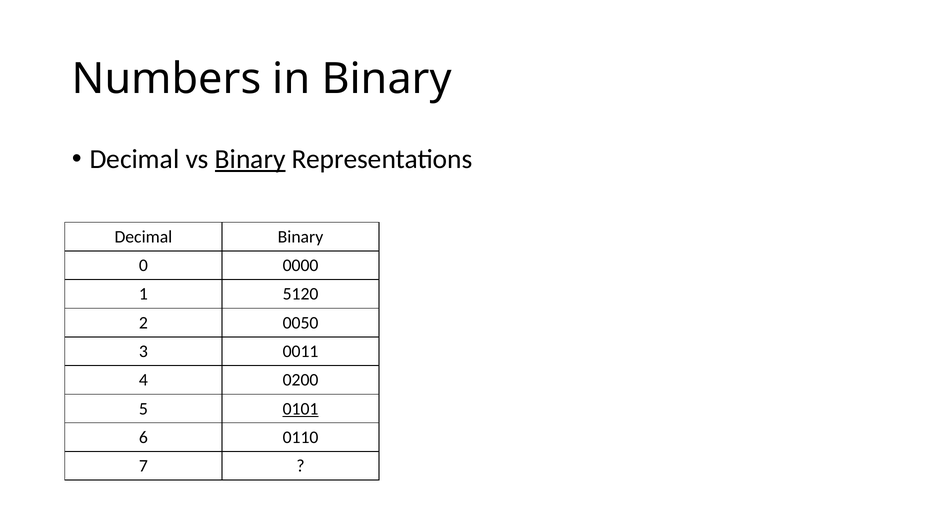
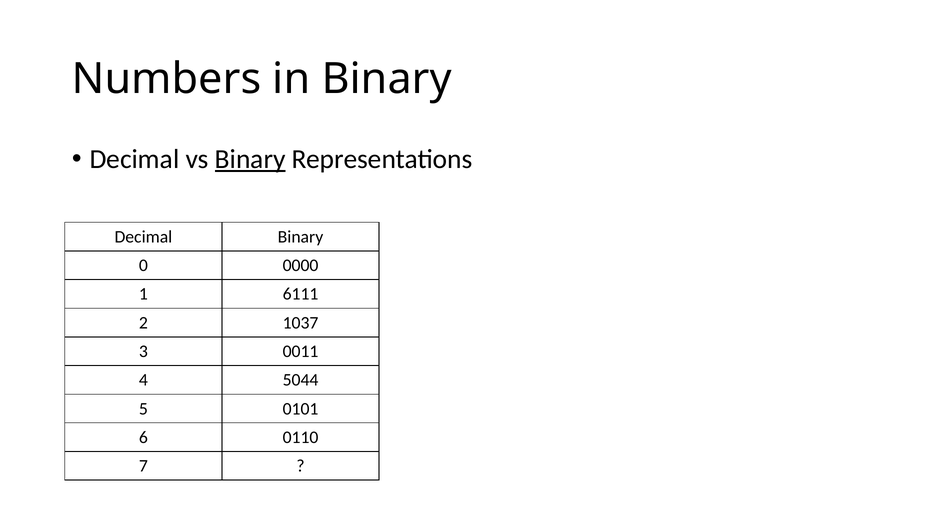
5120: 5120 -> 6111 (301, 294)
0050: 0050 -> 1037 (301, 323)
0200: 0200 -> 5044 (301, 380)
0101 underline: present -> none (301, 409)
